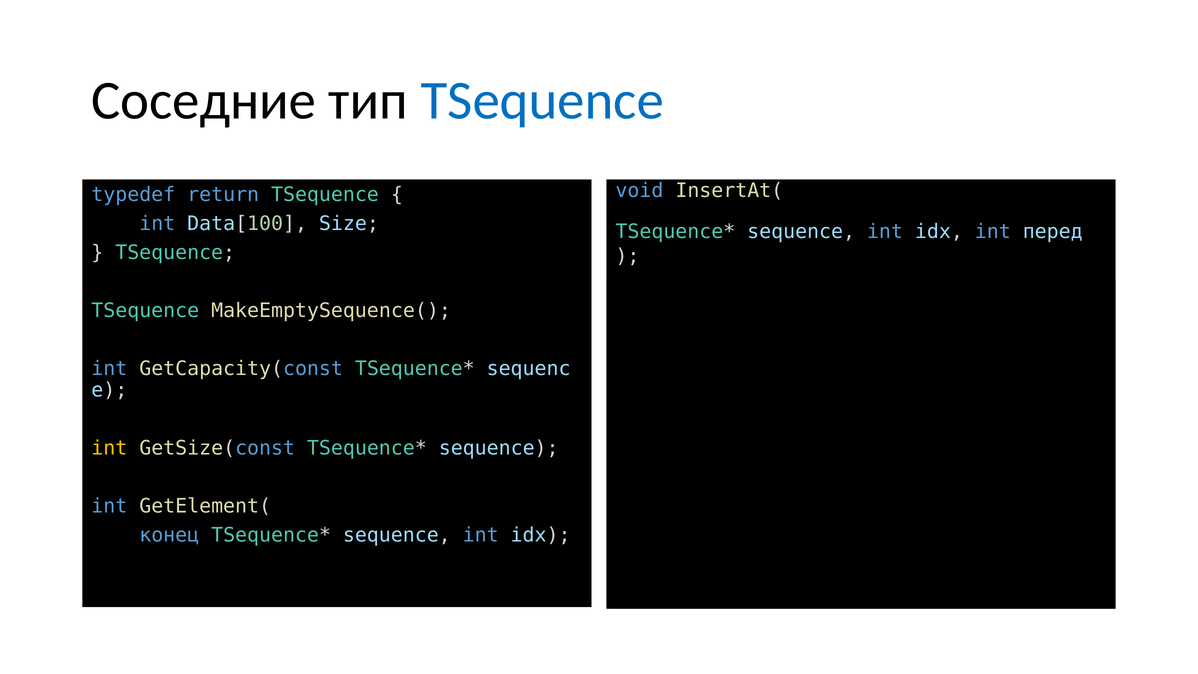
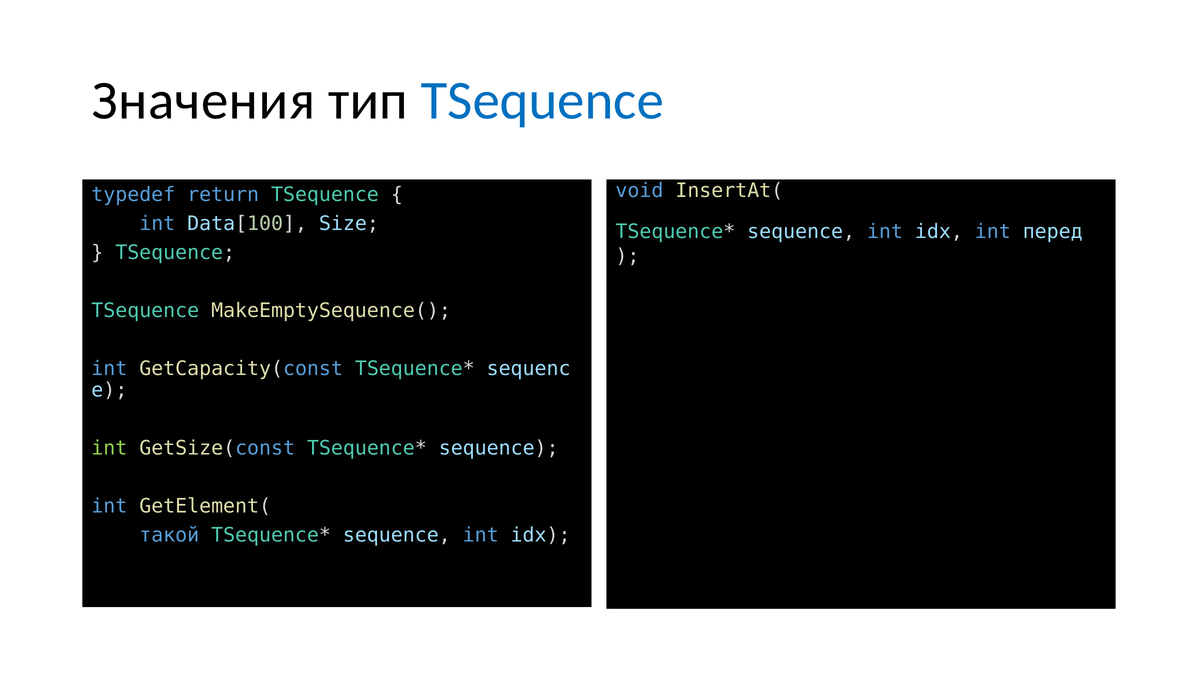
Соседние: Соседние -> Значения (203, 101)
int colour: yellow -> light green (109, 448)
конец: конец -> такой (169, 535)
